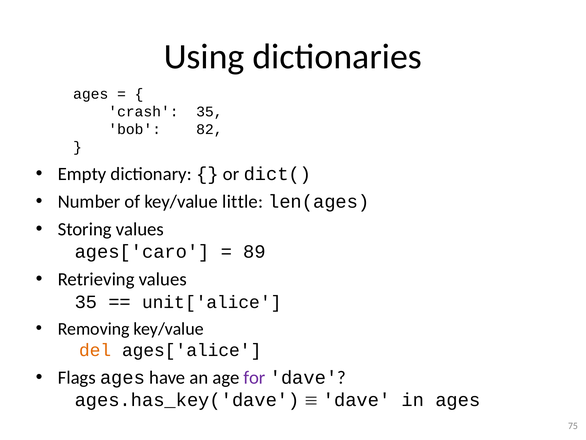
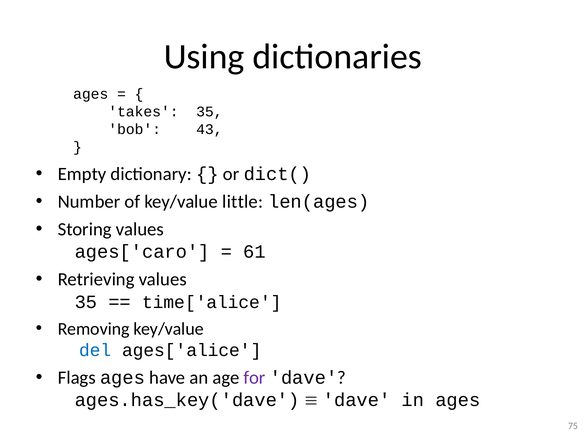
crash: crash -> takes (143, 112)
82: 82 -> 43 (209, 129)
89: 89 -> 61 (255, 251)
unit['alice: unit['alice -> time['alice (212, 302)
del colour: orange -> blue (95, 350)
